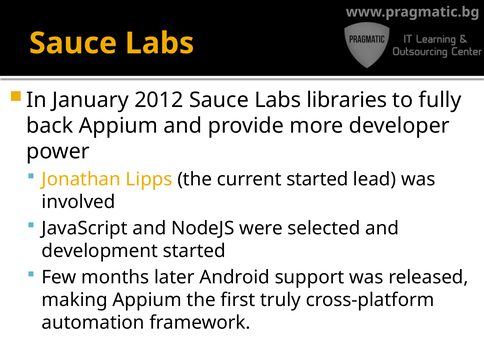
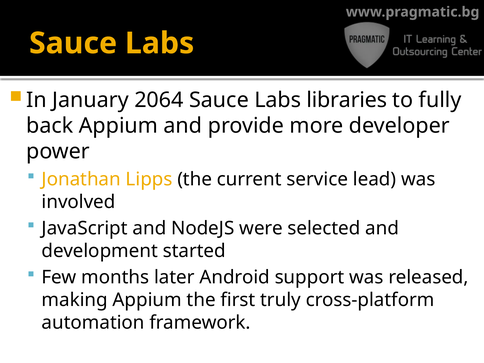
2012: 2012 -> 2064 (159, 100)
current started: started -> service (317, 179)
